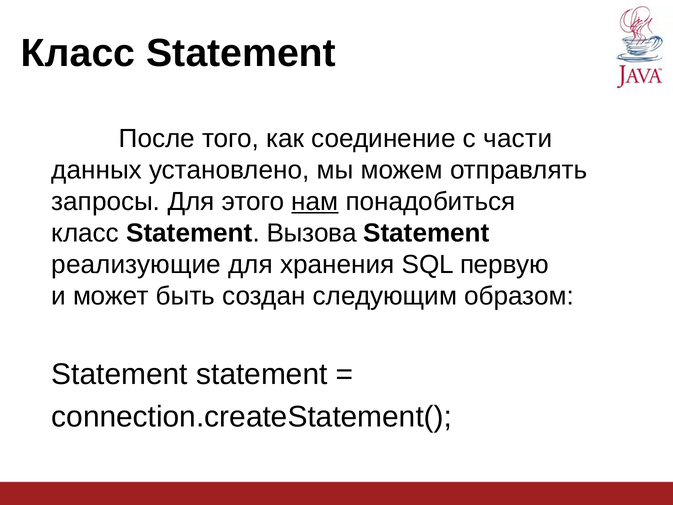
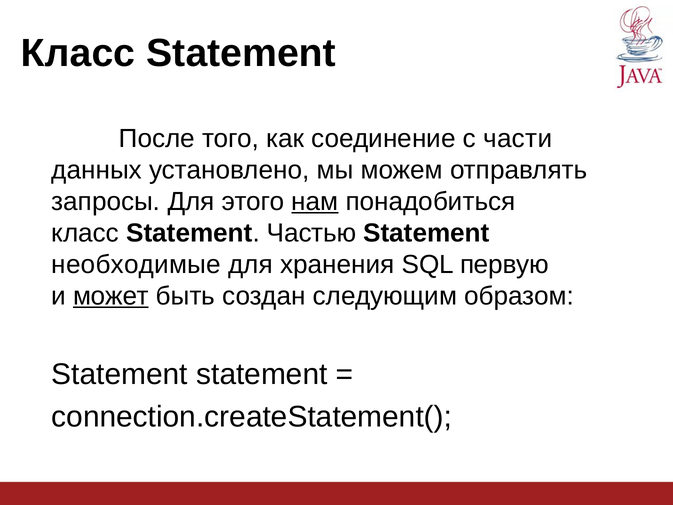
Вызова: Вызова -> Частью (312, 233)
реализующие: реализующие -> необходимые (136, 264)
может underline: none -> present (111, 296)
